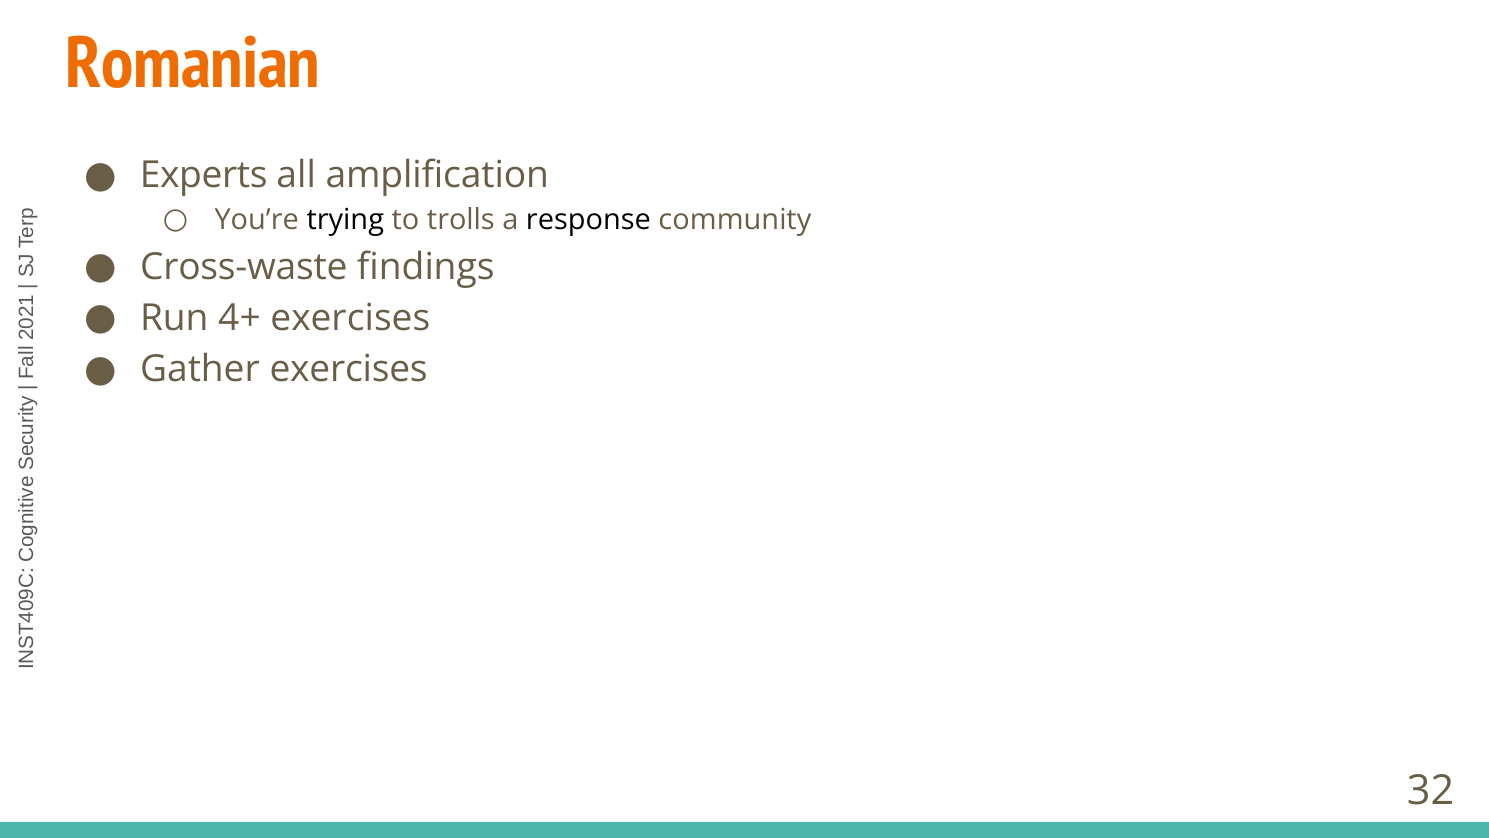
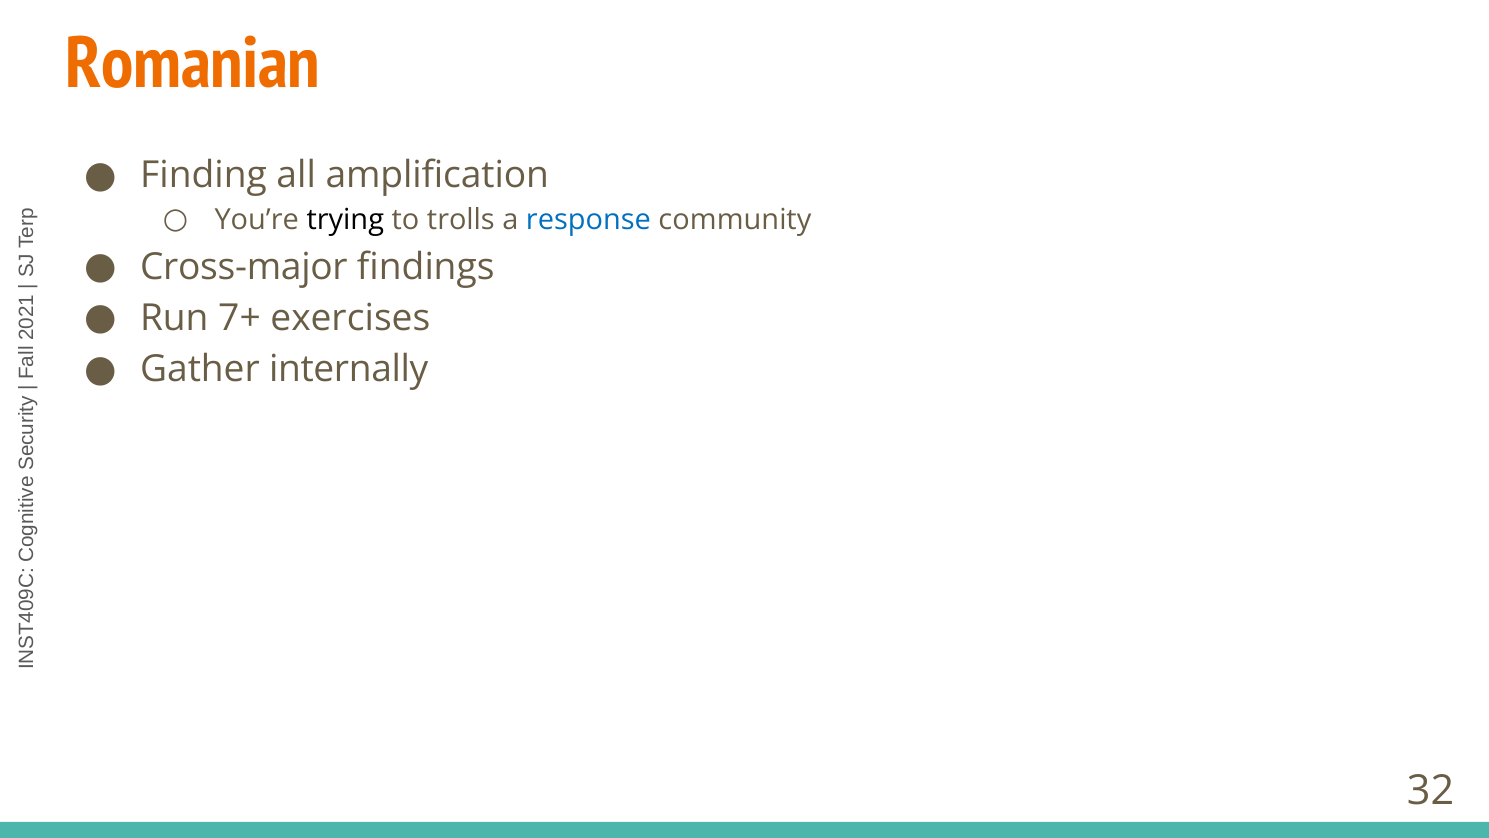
Experts: Experts -> Finding (203, 175)
response colour: black -> blue (588, 220)
Cross-waste: Cross-waste -> Cross-major (244, 267)
4+: 4+ -> 7+ (240, 318)
Gather exercises: exercises -> internally (349, 369)
